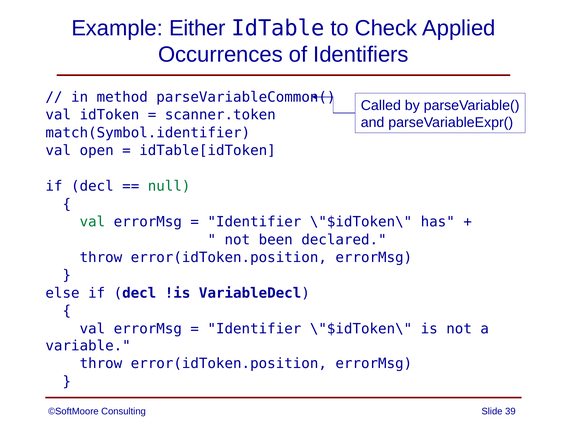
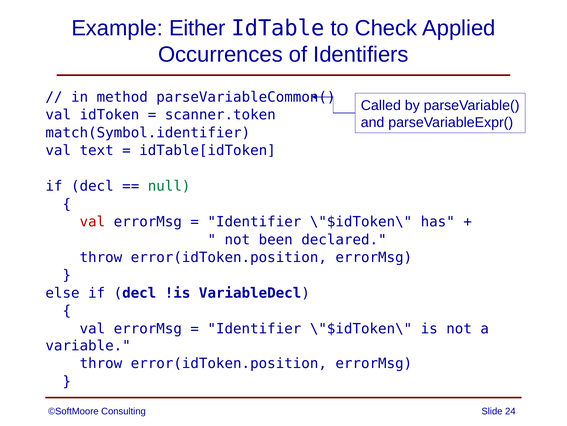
open: open -> text (97, 150)
val colour: green -> red (92, 221)
39: 39 -> 24 (510, 411)
